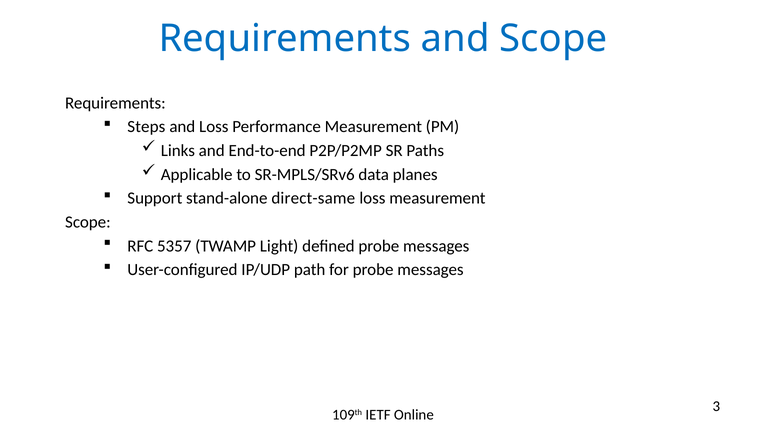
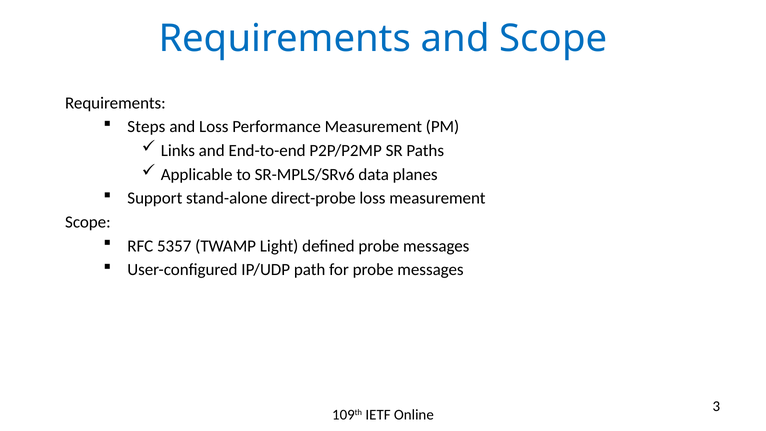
direct-same: direct-same -> direct-probe (313, 198)
